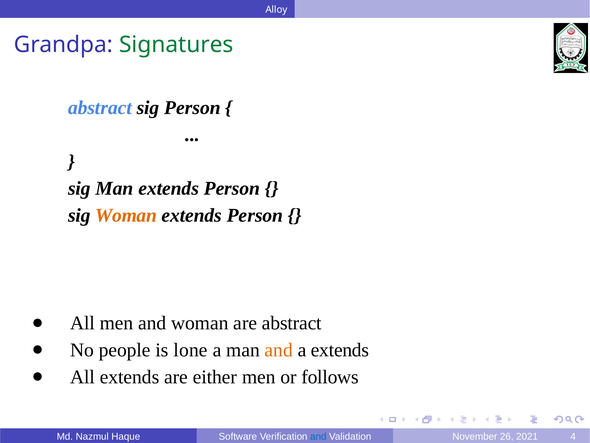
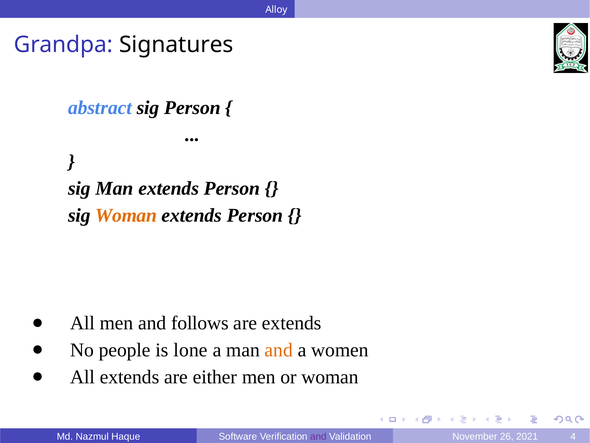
Signatures colour: green -> black (176, 45)
and woman: woman -> follows (200, 323)
are abstract: abstract -> extends (292, 323)
a extends: extends -> women (340, 350)
or follows: follows -> woman (330, 377)
and colour: blue -> purple (318, 437)
